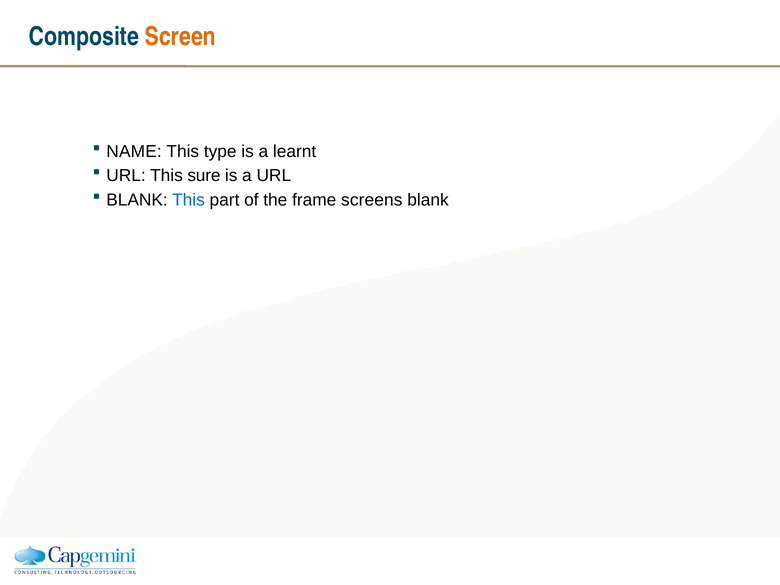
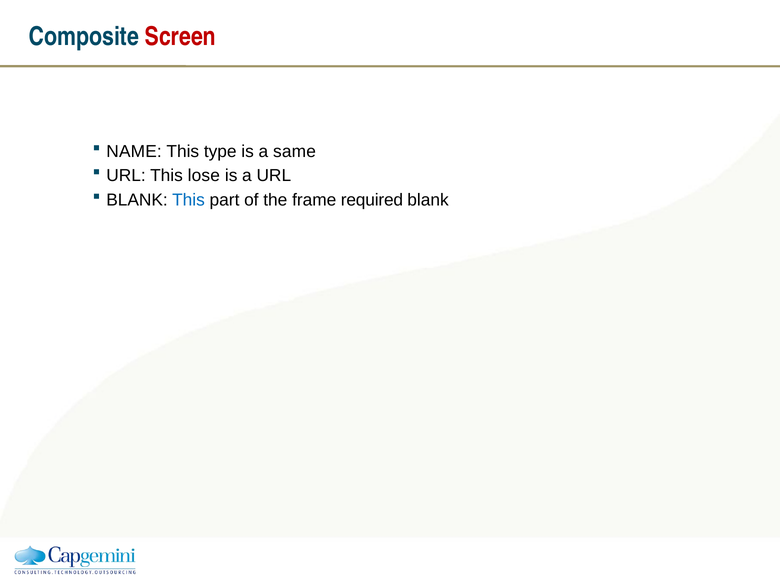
Screen colour: orange -> red (180, 37)
learnt: learnt -> same (294, 151)
sure: sure -> lose (204, 176)
screens: screens -> required (372, 200)
